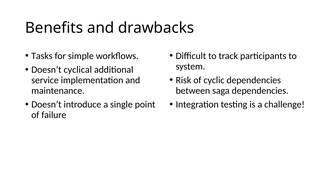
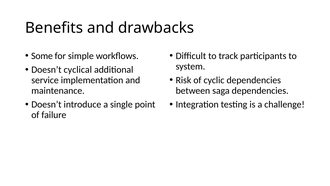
Tasks: Tasks -> Some (42, 56)
